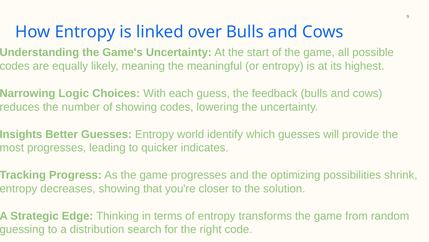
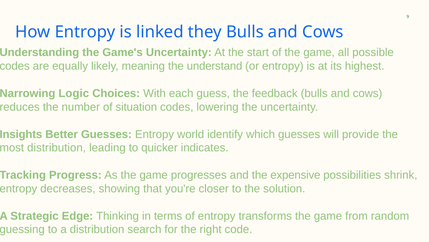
over: over -> they (205, 32)
meaningful: meaningful -> understand (215, 66)
of showing: showing -> situation (136, 107)
most progresses: progresses -> distribution (57, 147)
optimizing: optimizing -> expensive (295, 175)
